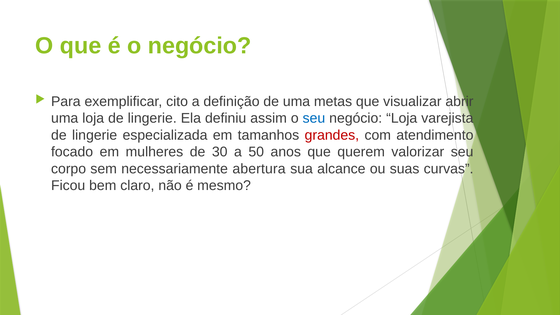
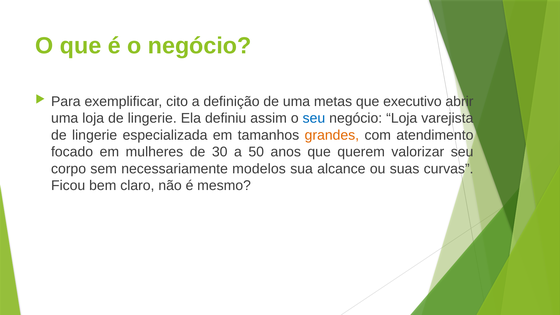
visualizar: visualizar -> executivo (412, 102)
grandes colour: red -> orange (332, 135)
abertura: abertura -> modelos (259, 169)
